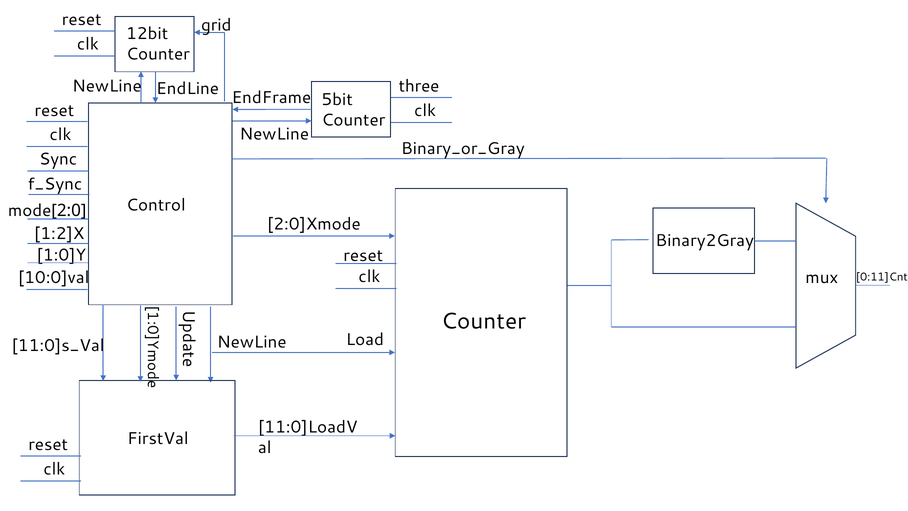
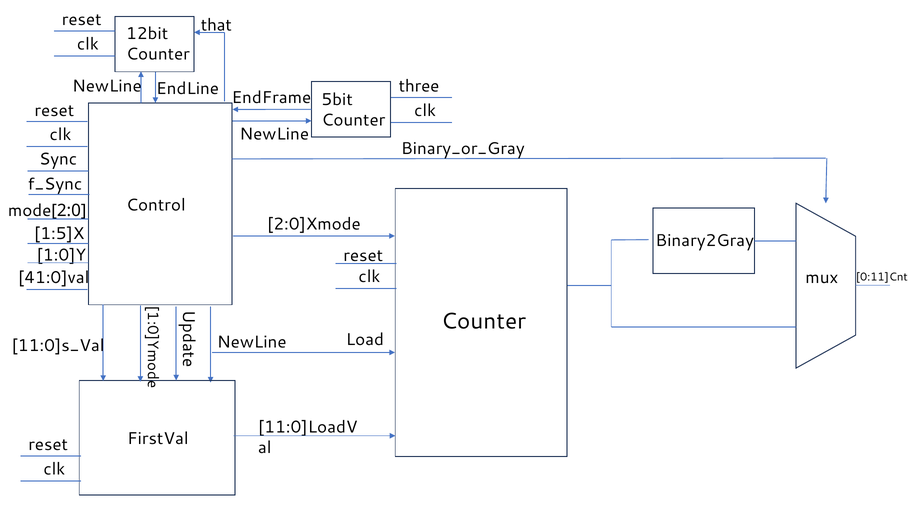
grid: grid -> that (216, 25)
1:2]X: 1:2]X -> 1:5]X (59, 234)
10:0]val: 10:0]val -> 41:0]val (54, 277)
